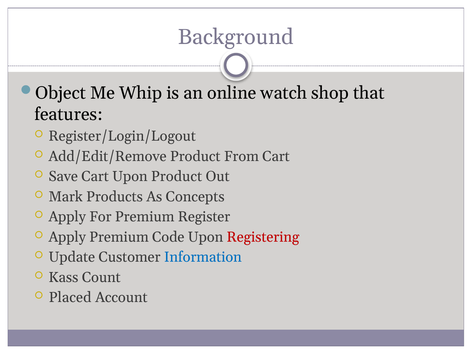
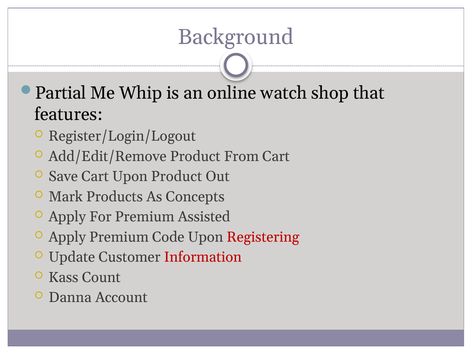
Object: Object -> Partial (61, 93)
Register: Register -> Assisted (204, 217)
Information colour: blue -> red (203, 257)
Placed: Placed -> Danna (70, 297)
